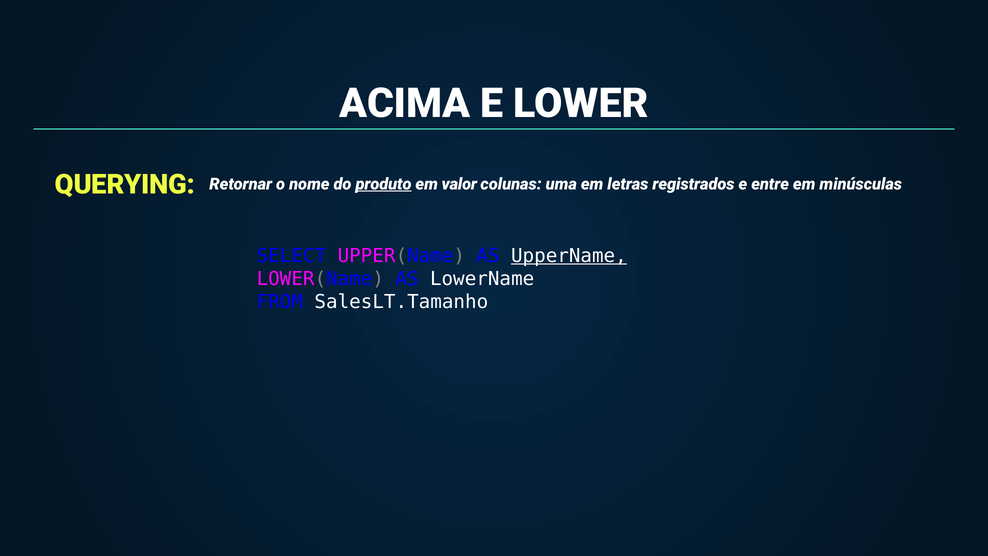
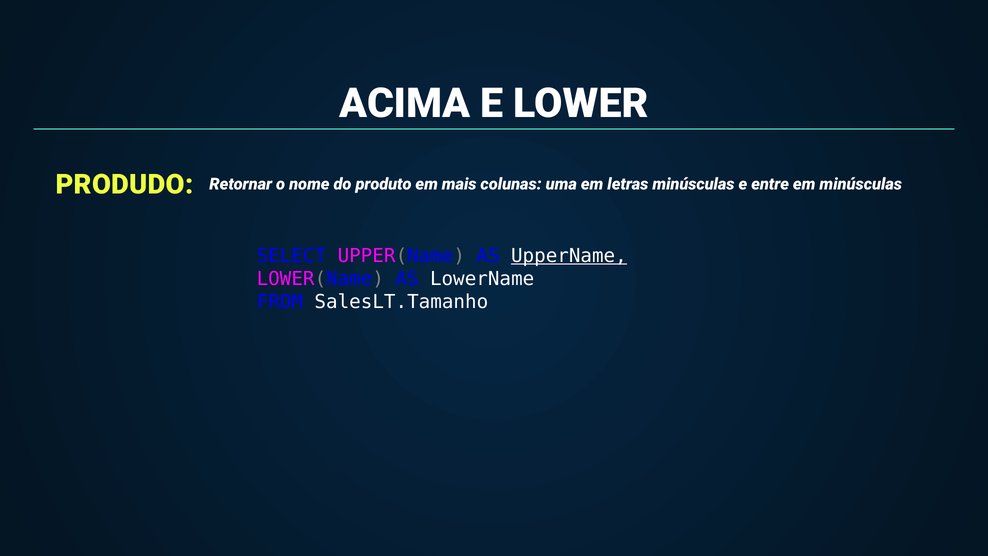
QUERYING: QUERYING -> PRODUDO (125, 185)
produto underline: present -> none (384, 184)
valor: valor -> mais (459, 184)
letras registrados: registrados -> minúsculas (694, 184)
